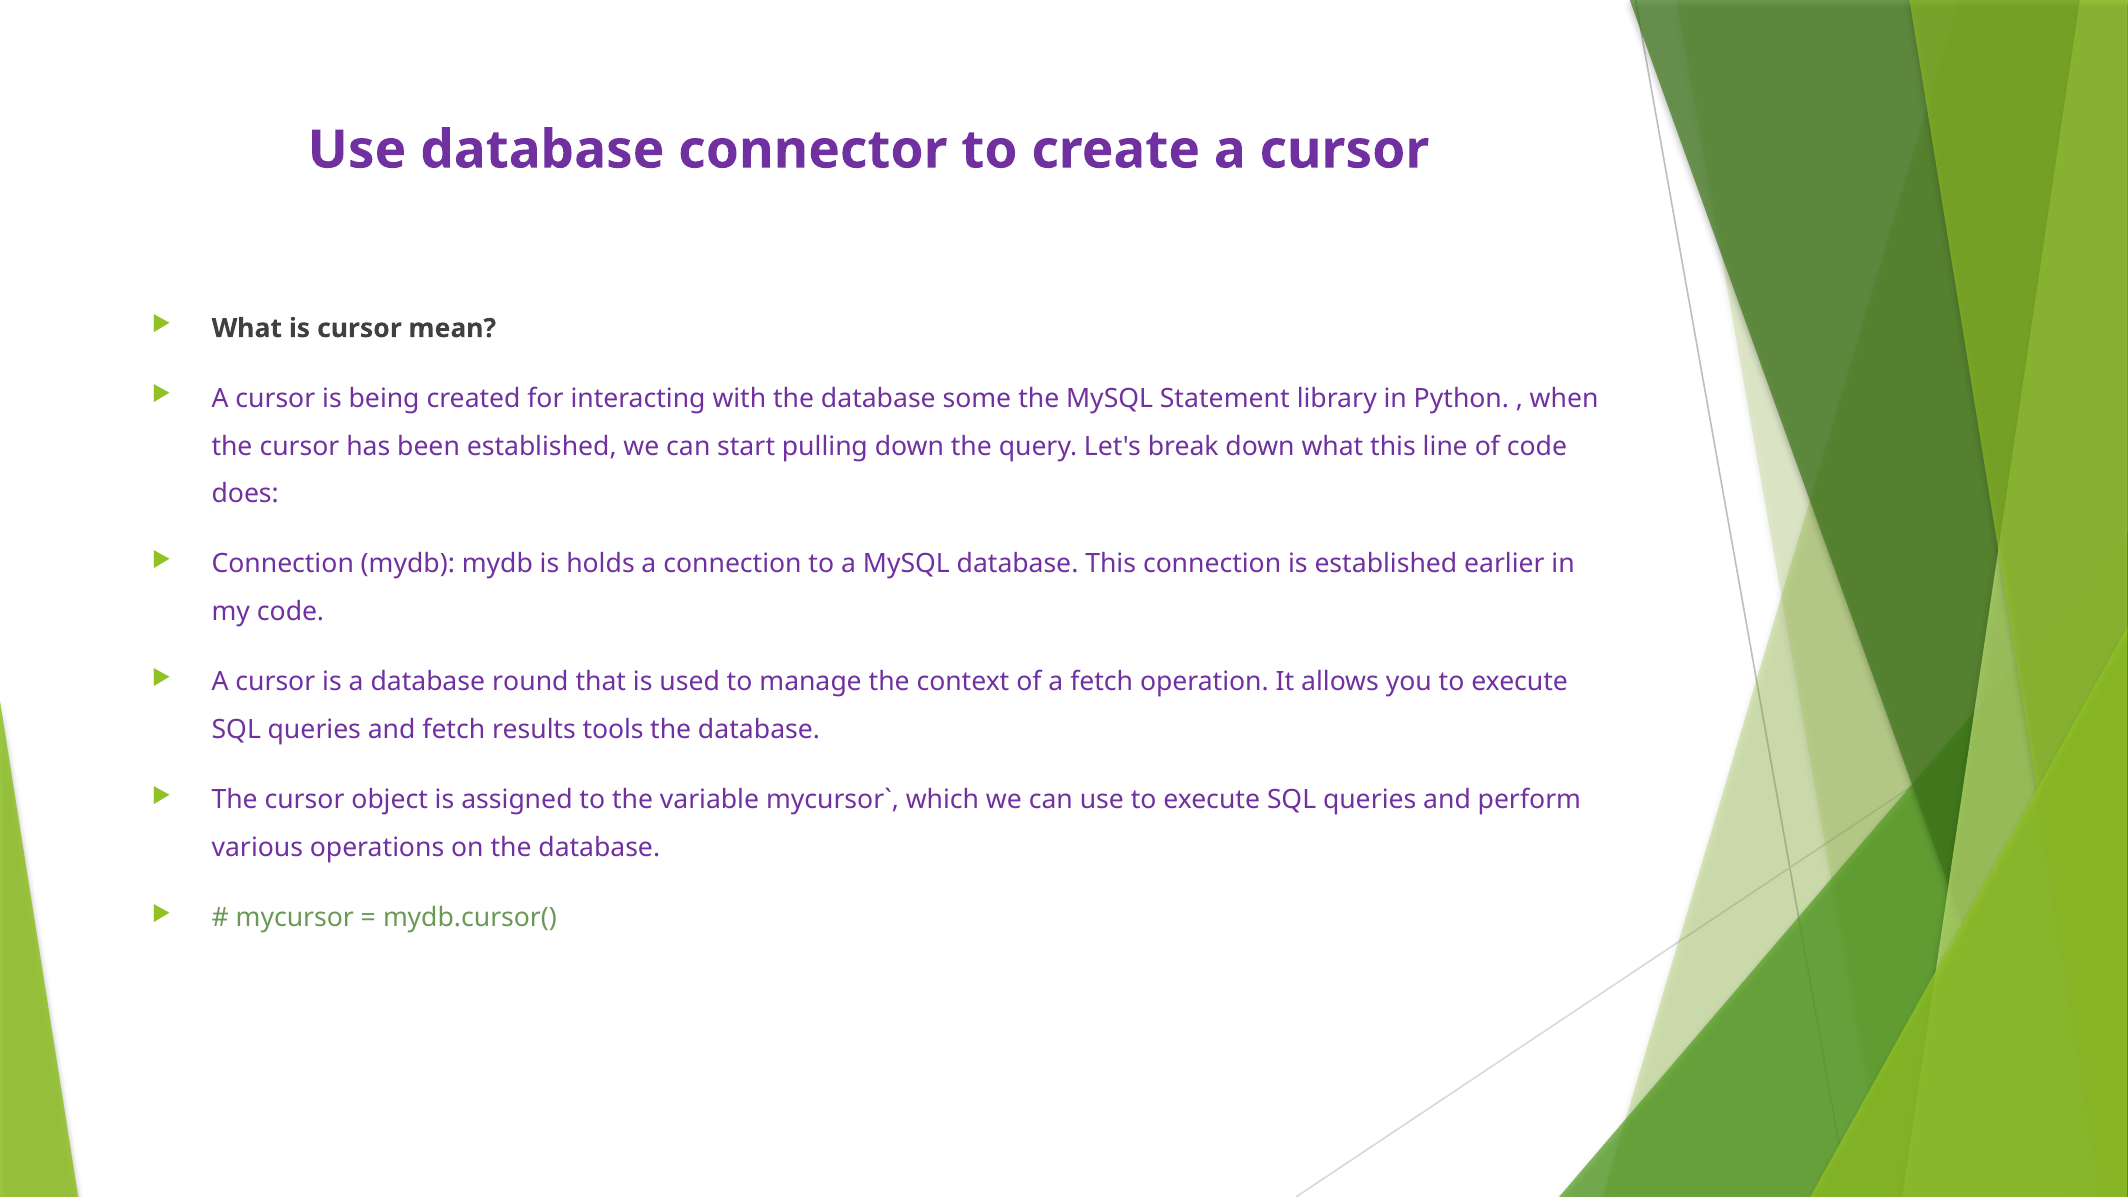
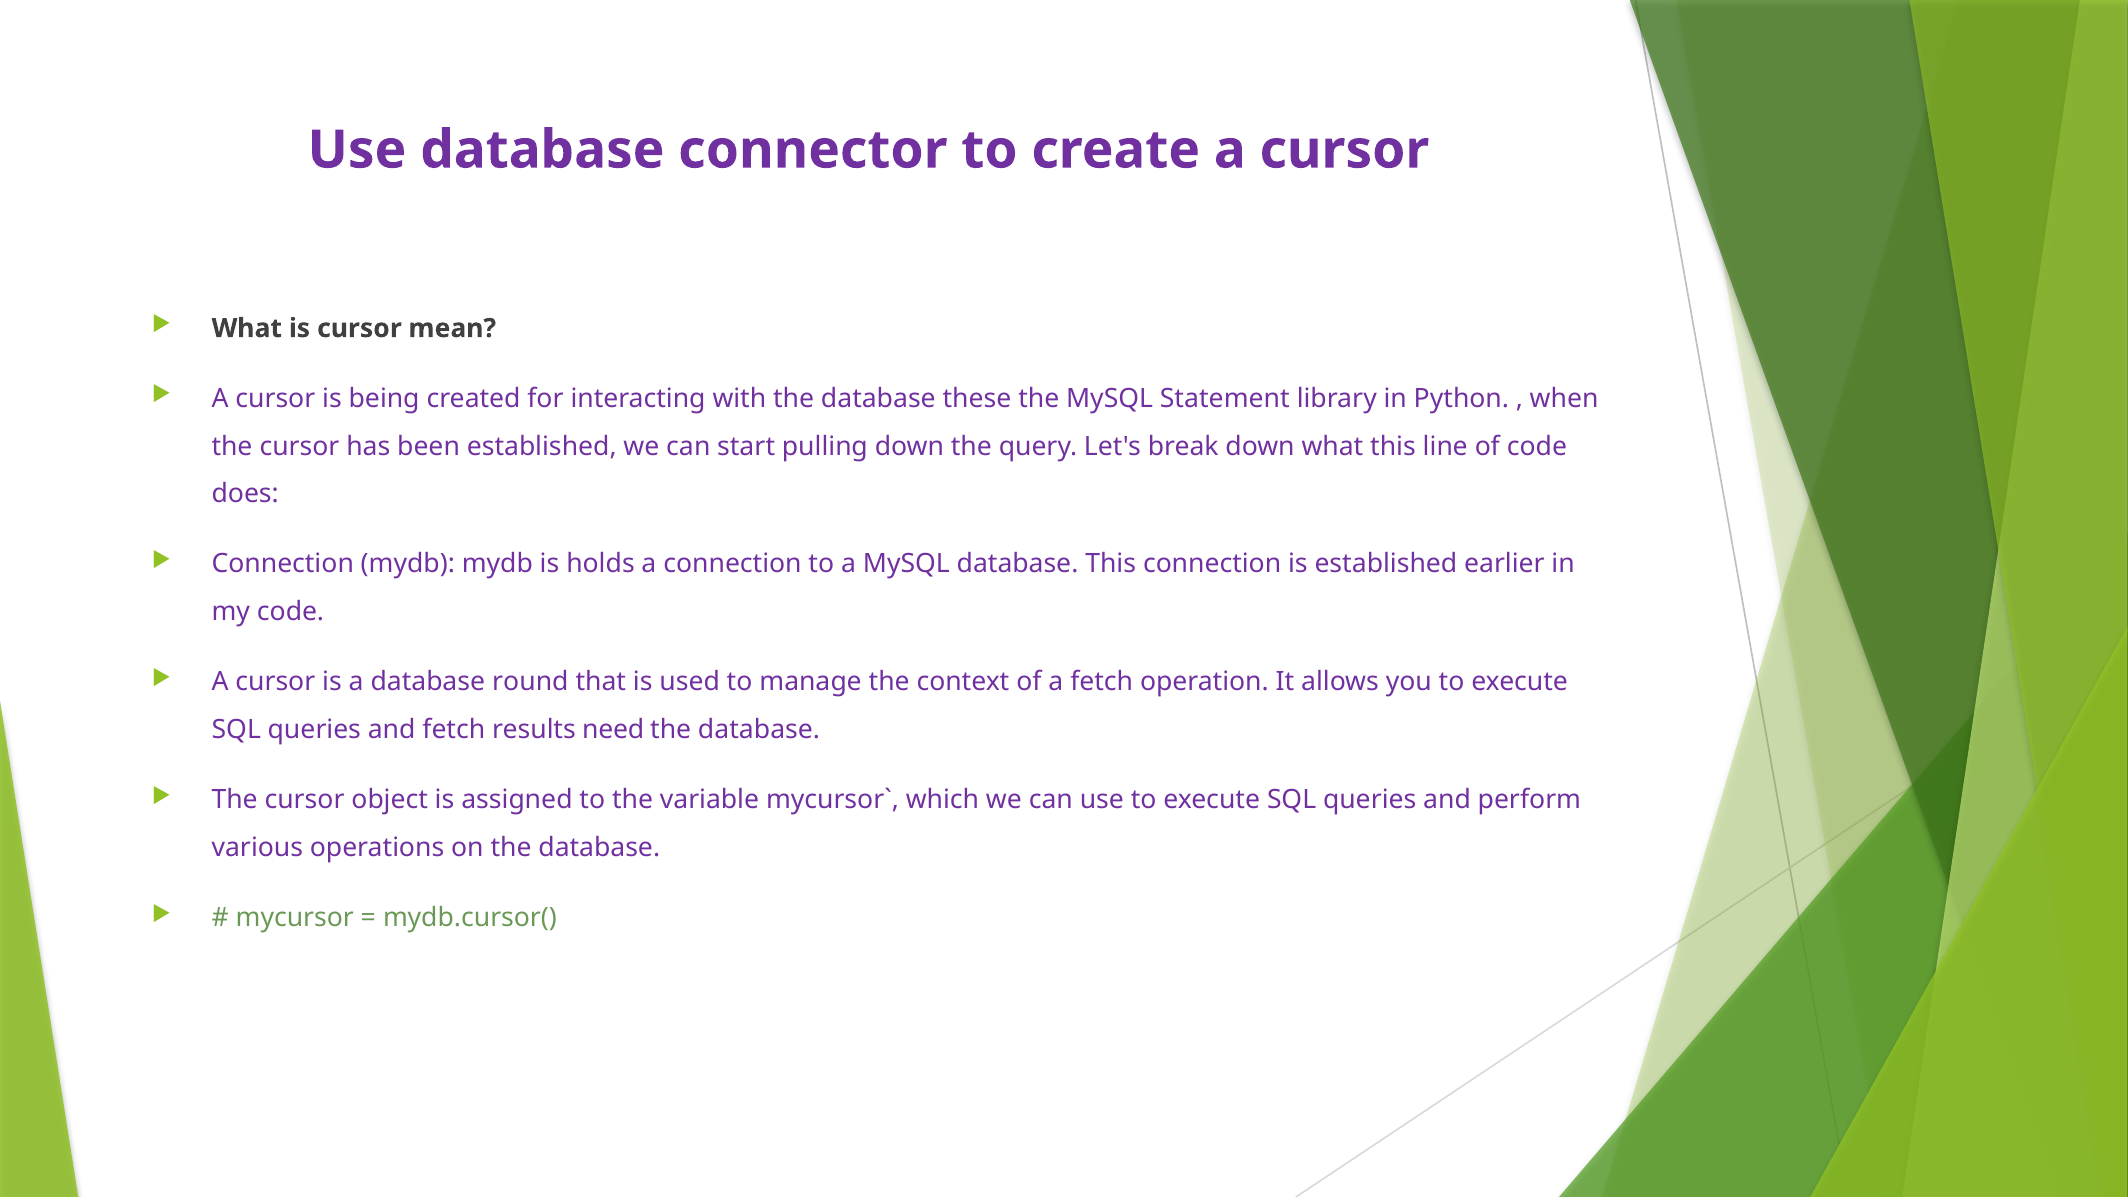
some: some -> these (977, 398)
tools: tools -> need (613, 730)
